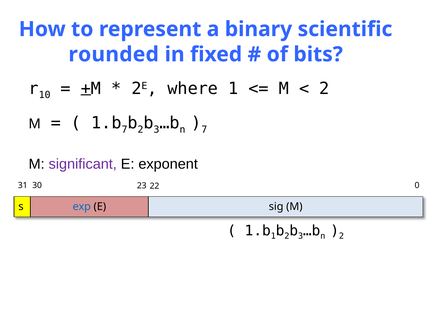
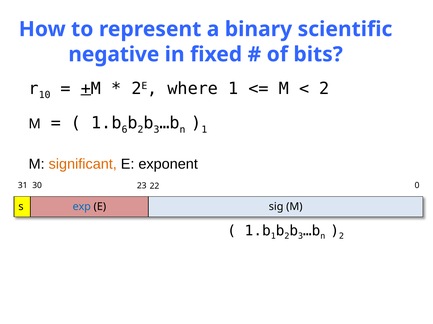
rounded: rounded -> negative (114, 55)
7: 7 -> 6 (125, 130)
7: 7 -> 1 (204, 130)
significant colour: purple -> orange (83, 164)
